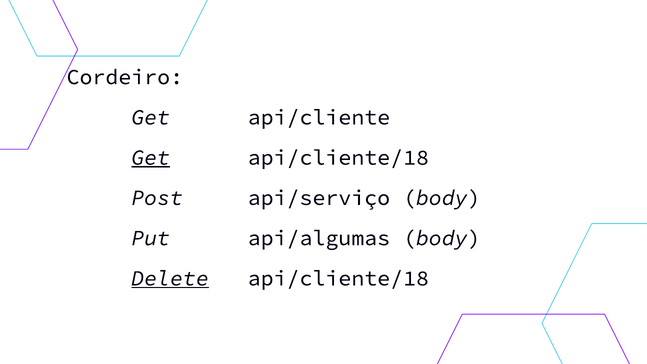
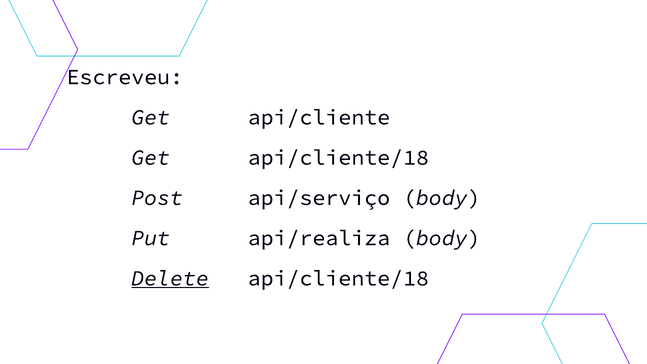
Cordeiro: Cordeiro -> Escreveu (125, 77)
Get underline: present -> none (151, 158)
api/algumas: api/algumas -> api/realiza (319, 238)
